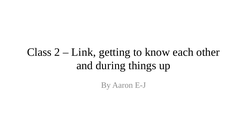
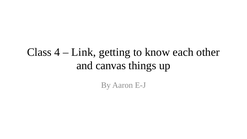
2: 2 -> 4 (57, 52)
during: during -> canvas (111, 66)
